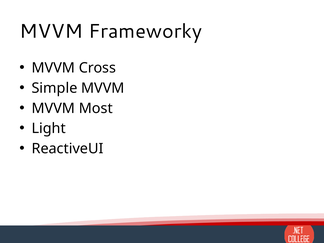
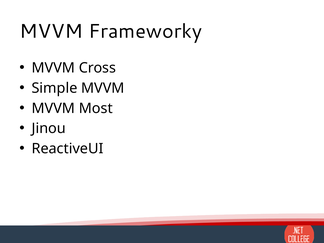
Light: Light -> Jinou (49, 128)
